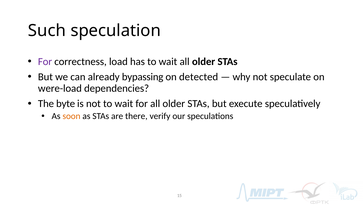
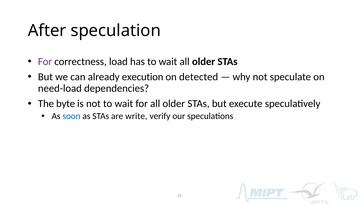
Such: Such -> After (47, 31)
bypassing: bypassing -> execution (143, 77)
were-load: were-load -> need-load (60, 88)
soon colour: orange -> blue (71, 116)
there: there -> write (136, 116)
